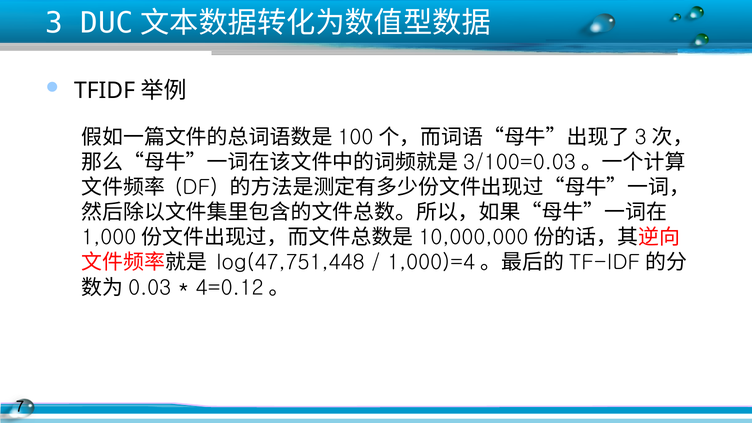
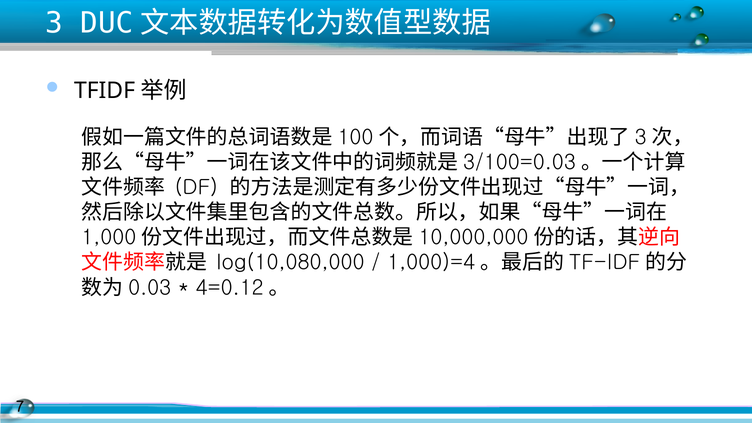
log(47,751,448: log(47,751,448 -> log(10,080,000 (291, 263)
